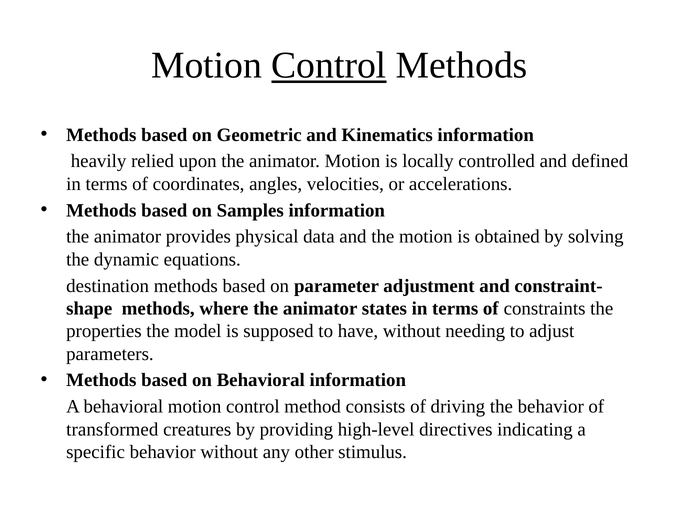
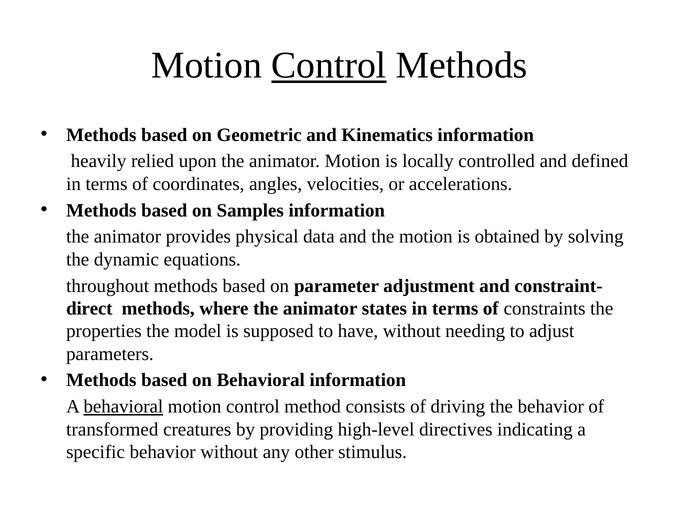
destination: destination -> throughout (108, 286)
shape: shape -> direct (89, 309)
behavioral underline: none -> present (123, 407)
